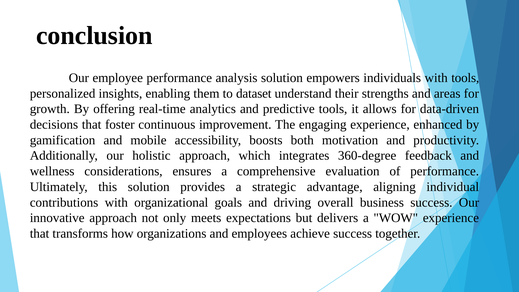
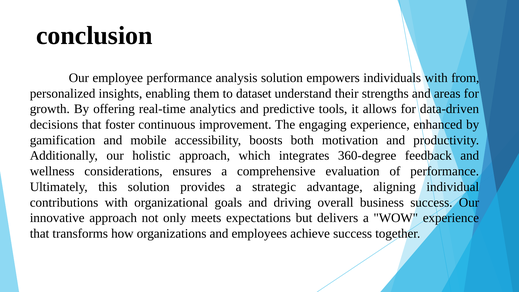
with tools: tools -> from (465, 78)
